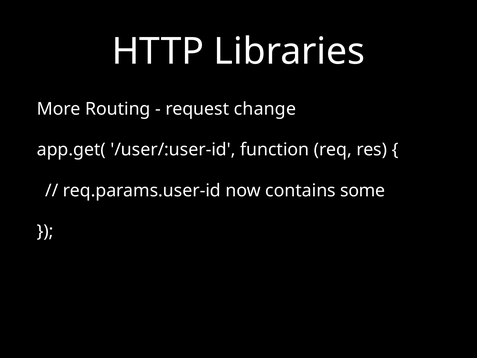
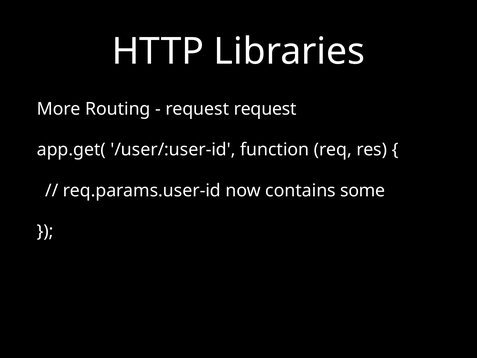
request change: change -> request (265, 109)
